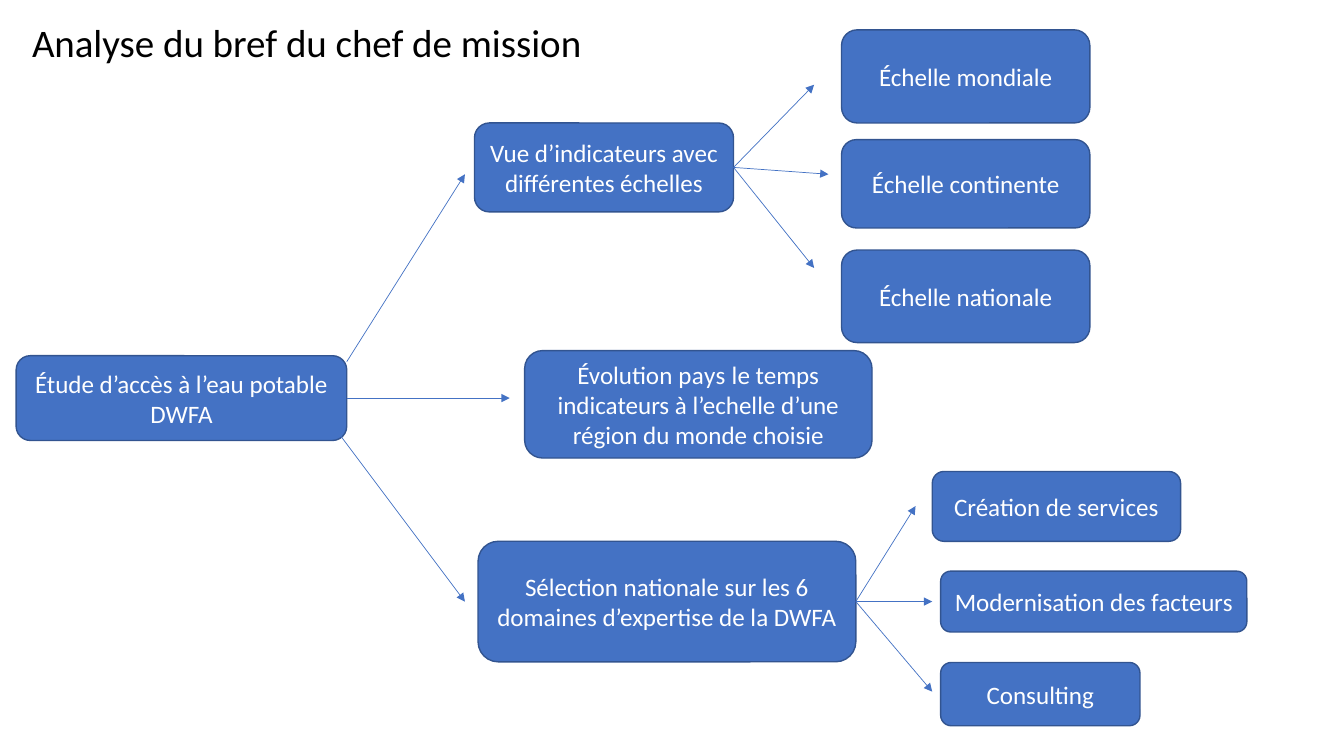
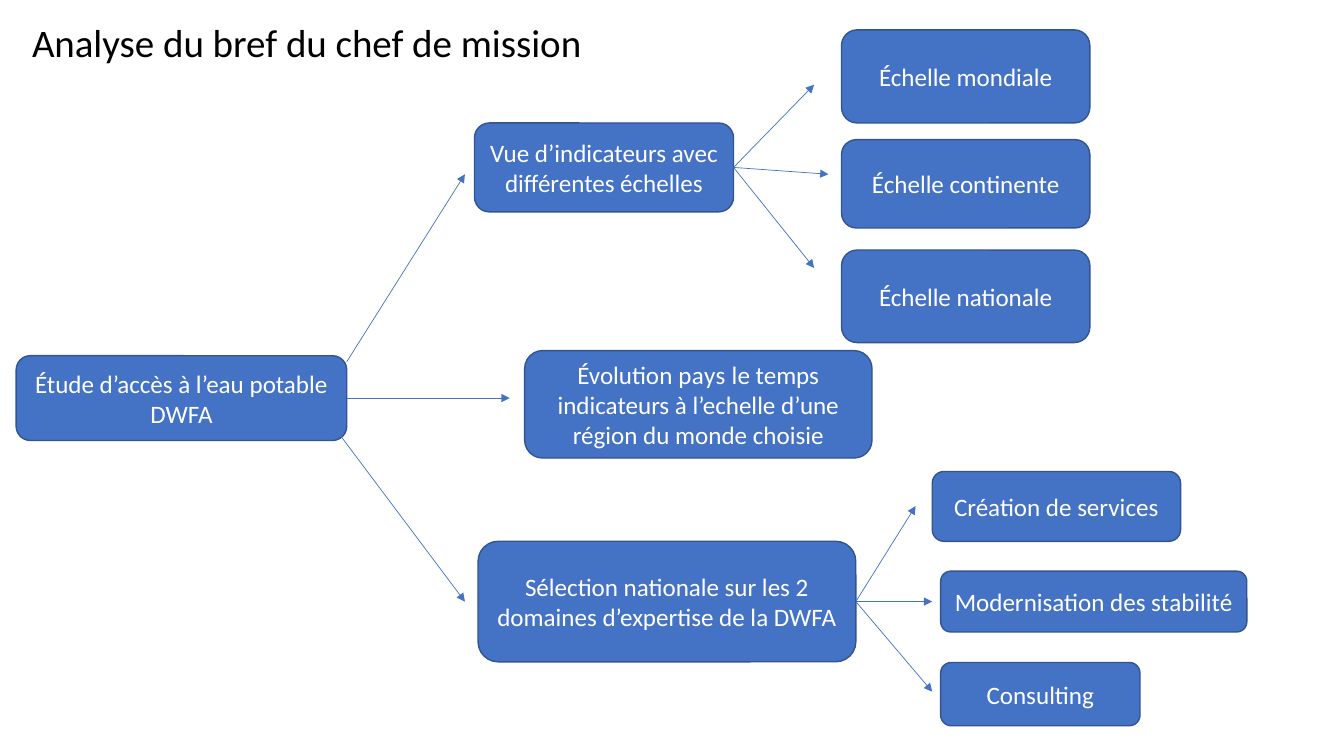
6: 6 -> 2 (802, 588)
facteurs: facteurs -> stabilité (1192, 603)
